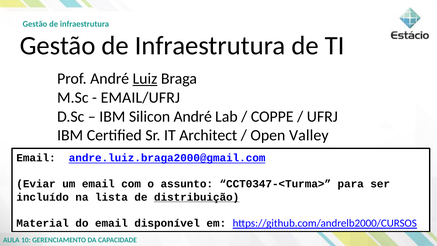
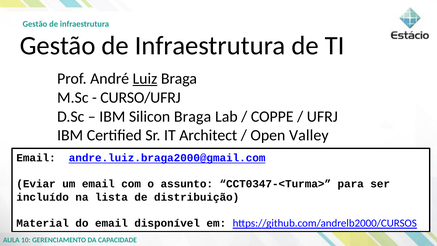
EMAIL/UFRJ: EMAIL/UFRJ -> CURSO/UFRJ (140, 97)
Silicon André: André -> Braga (193, 116)
distribuição underline: present -> none (197, 197)
